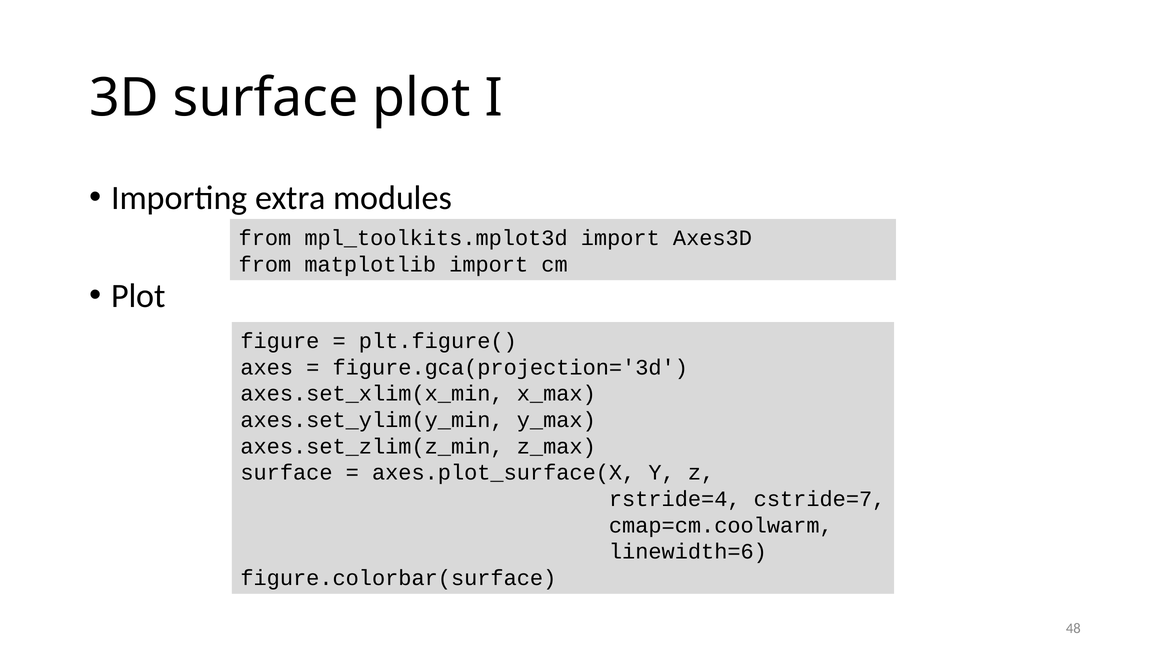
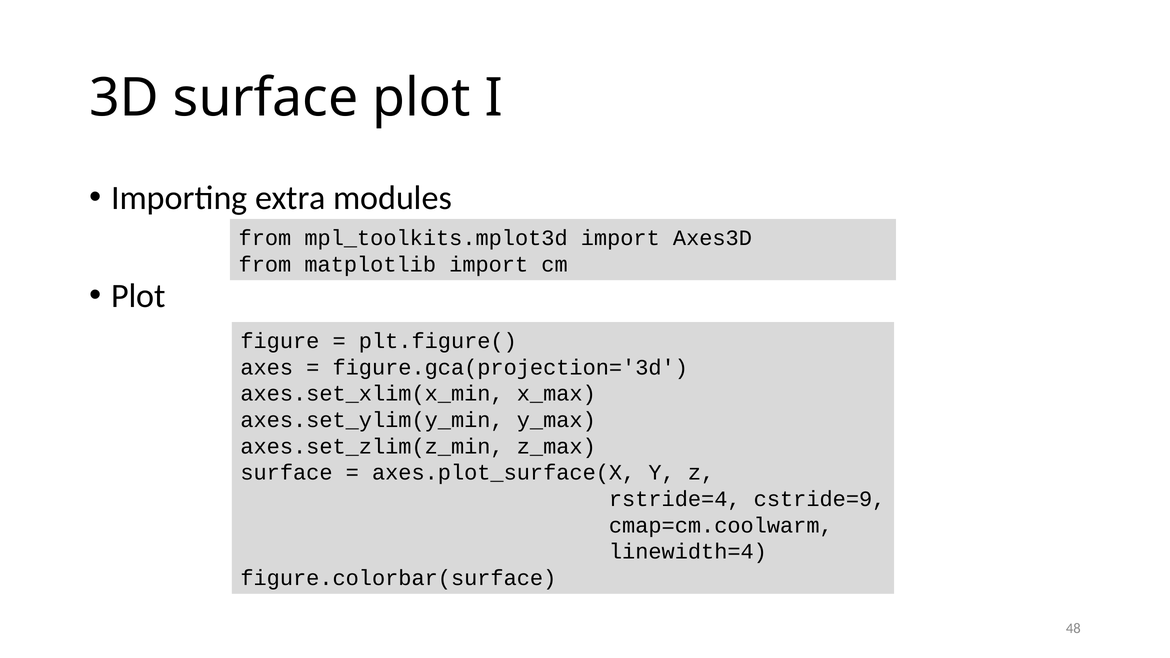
cstride=7: cstride=7 -> cstride=9 (820, 499)
linewidth=6: linewidth=6 -> linewidth=4 (688, 552)
